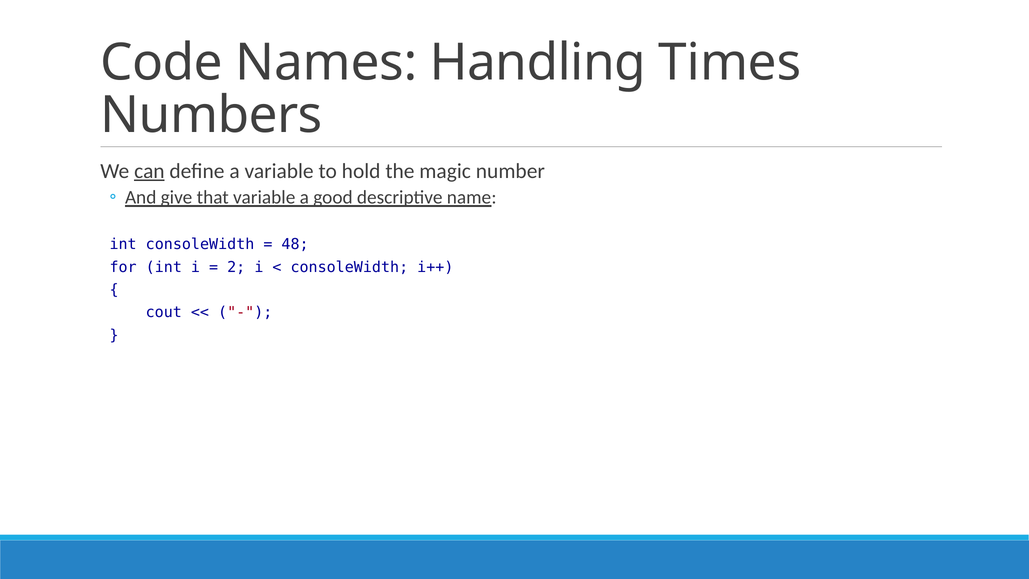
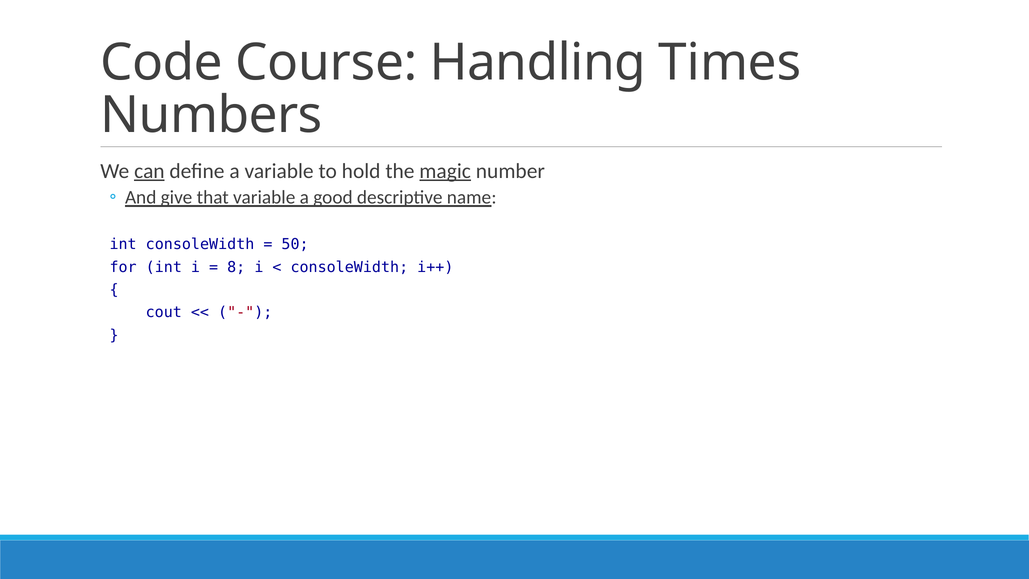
Names: Names -> Course (326, 63)
magic underline: none -> present (445, 171)
48: 48 -> 50 (295, 244)
2: 2 -> 8 (236, 267)
